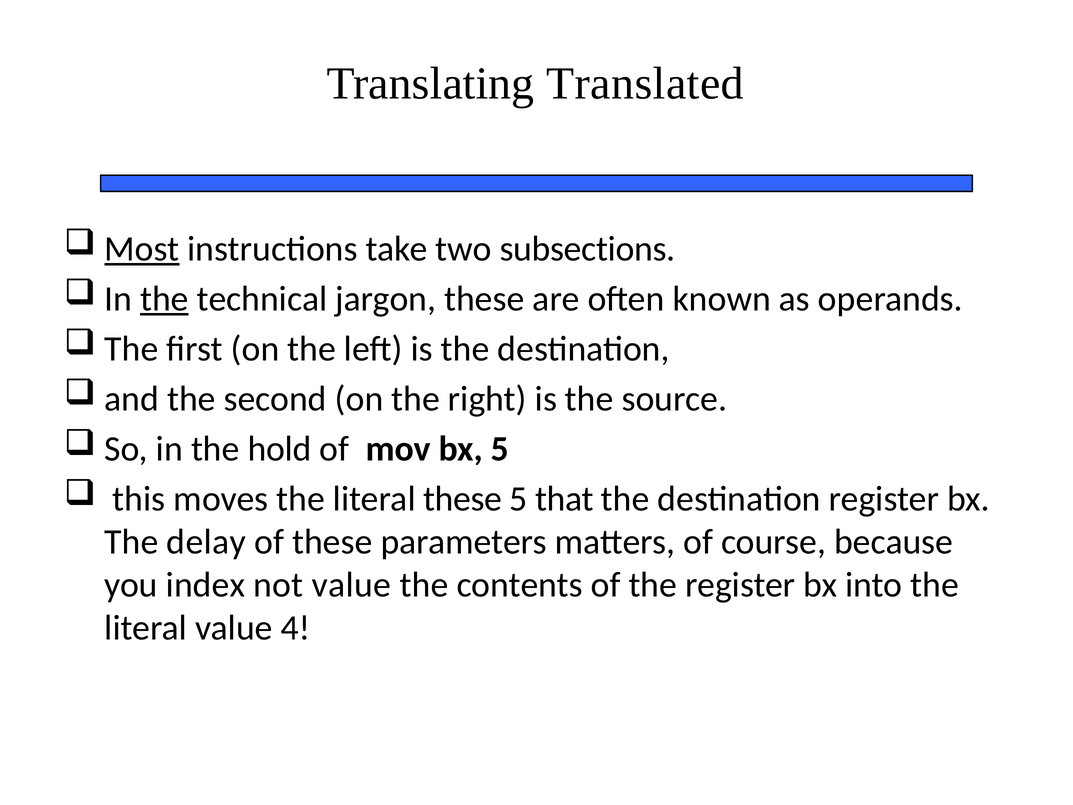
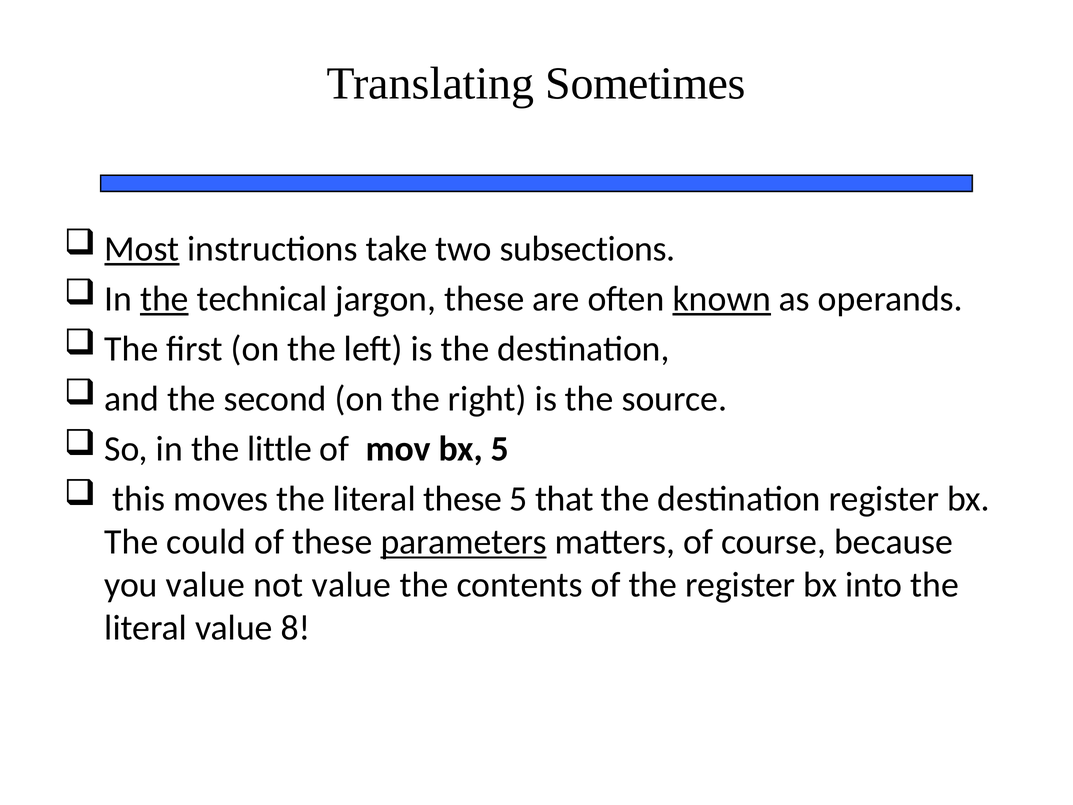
Translated: Translated -> Sometimes (646, 84)
known underline: none -> present (722, 299)
hold: hold -> little (280, 449)
delay: delay -> could (206, 542)
parameters underline: none -> present (464, 542)
you index: index -> value (205, 585)
4: 4 -> 8 (296, 628)
